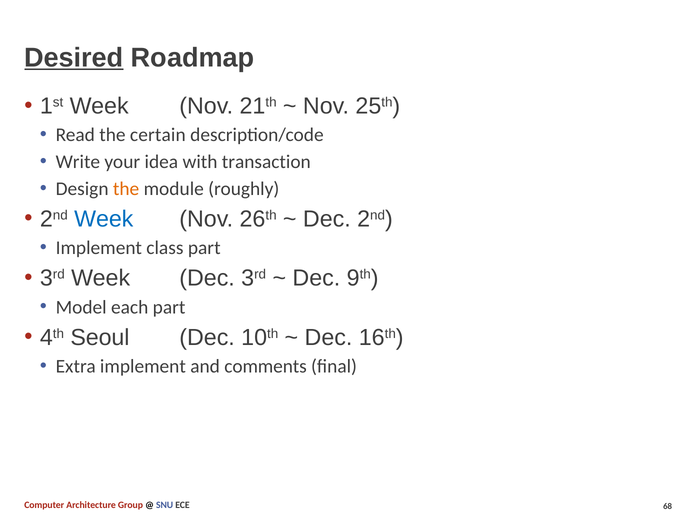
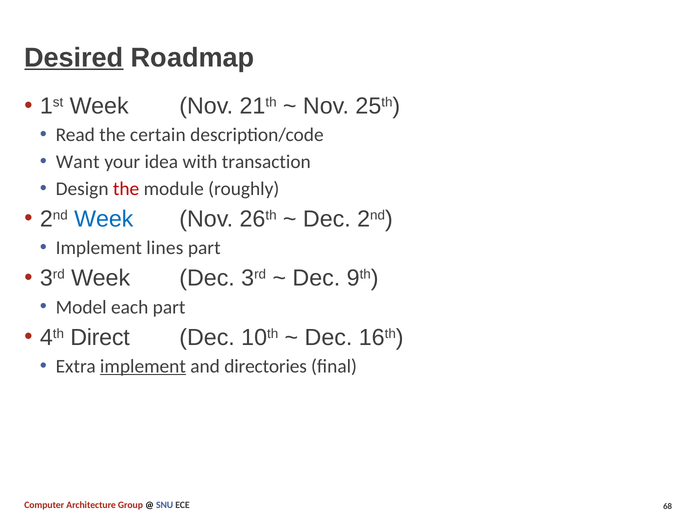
Write: Write -> Want (78, 162)
the colour: orange -> red (126, 189)
class: class -> lines (165, 248)
Seoul: Seoul -> Direct (100, 337)
implement underline: none -> present (143, 366)
comments: comments -> directories (266, 366)
